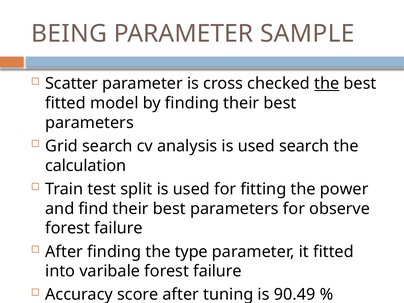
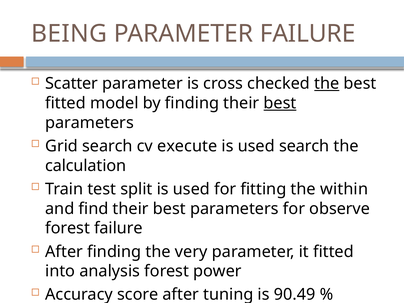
PARAMETER SAMPLE: SAMPLE -> FAILURE (308, 34)
best underline: none -> present (280, 103)
analysis: analysis -> execute (187, 146)
power: power -> within (344, 189)
type: type -> very (191, 252)
varibale: varibale -> analysis (110, 271)
failure: failure -> power (217, 271)
